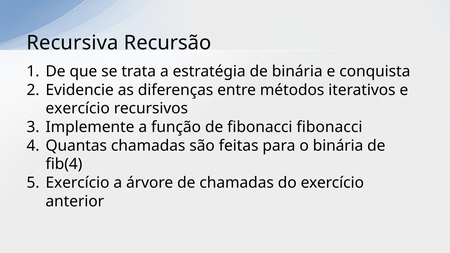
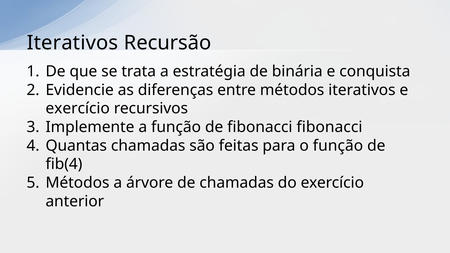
Recursiva: Recursiva -> Iterativos (73, 43)
o binária: binária -> função (338, 146)
Exercício: Exercício -> Métodos (77, 183)
